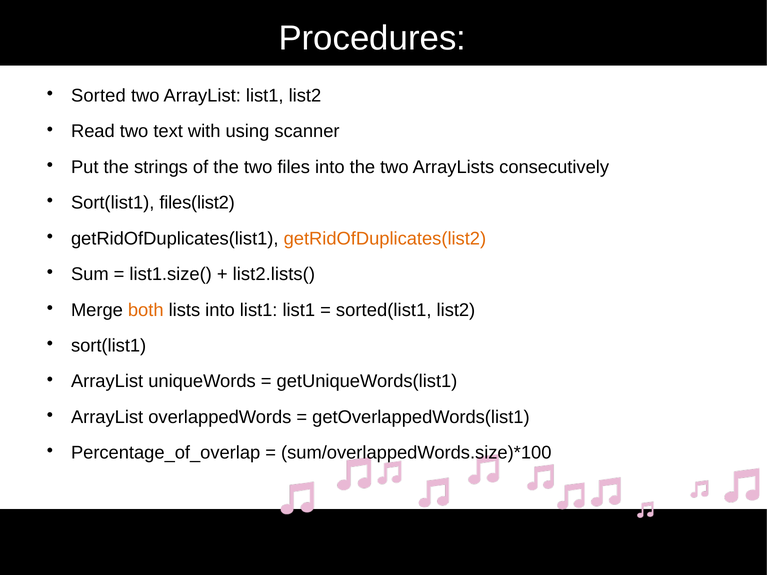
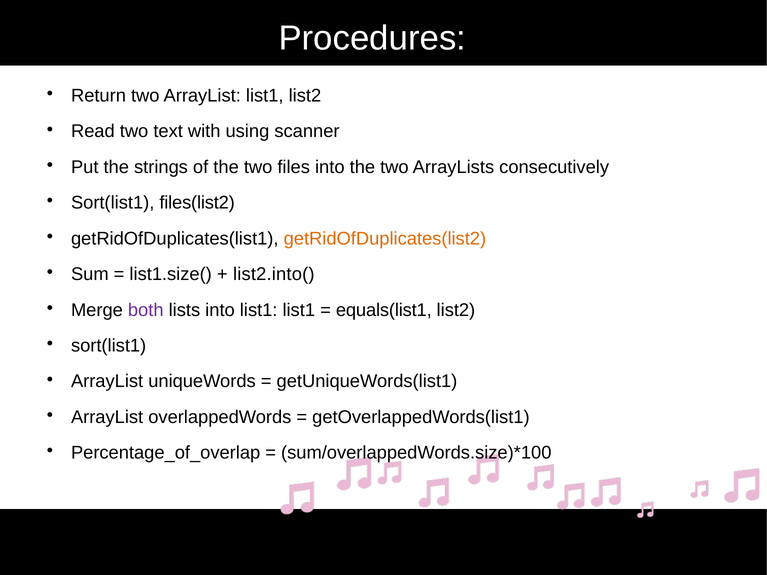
Sorted: Sorted -> Return (98, 96)
list2.lists(: list2.lists( -> list2.into( (274, 274)
both colour: orange -> purple (146, 310)
sorted(list1: sorted(list1 -> equals(list1 (384, 310)
